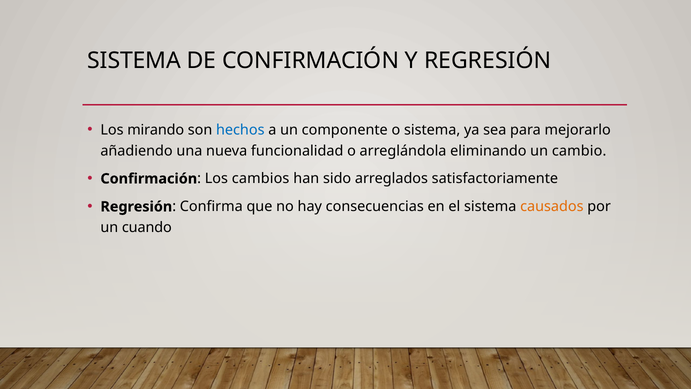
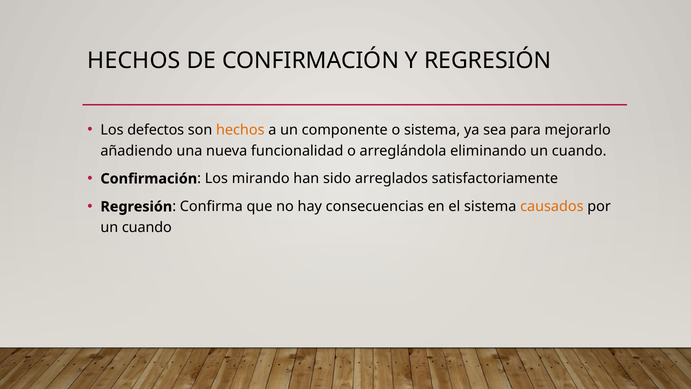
SISTEMA: SISTEMA -> HECHOS (134, 61)
mirando: mirando -> defectos (156, 130)
hechos colour: blue -> orange (240, 130)
eliminando un cambio: cambio -> cuando (579, 151)
cambios: cambios -> mirando (261, 179)
